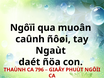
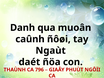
Ngôïi: Ngôïi -> Danh (23, 28)
